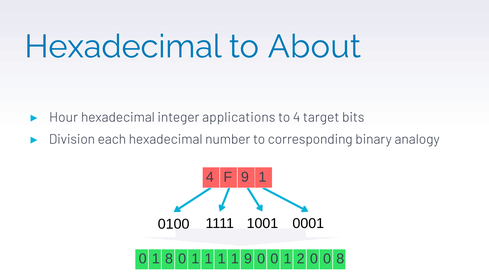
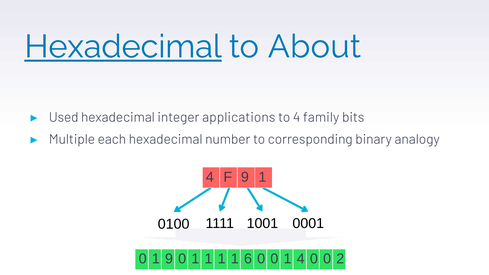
Hexadecimal underline: none -> present (123, 47)
Hour: Hour -> Used (64, 117)
target: target -> family (321, 117)
Division: Division -> Multiple (72, 139)
1 8: 8 -> 9 (169, 259)
1 9: 9 -> 6 (248, 259)
1 2: 2 -> 4 (301, 259)
0 8: 8 -> 2 (340, 259)
